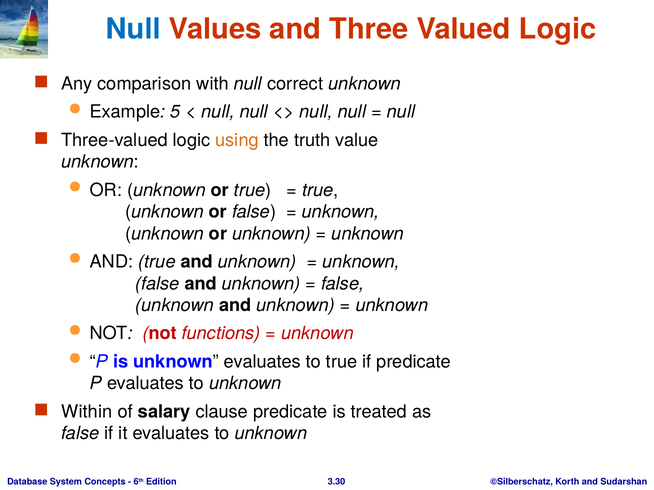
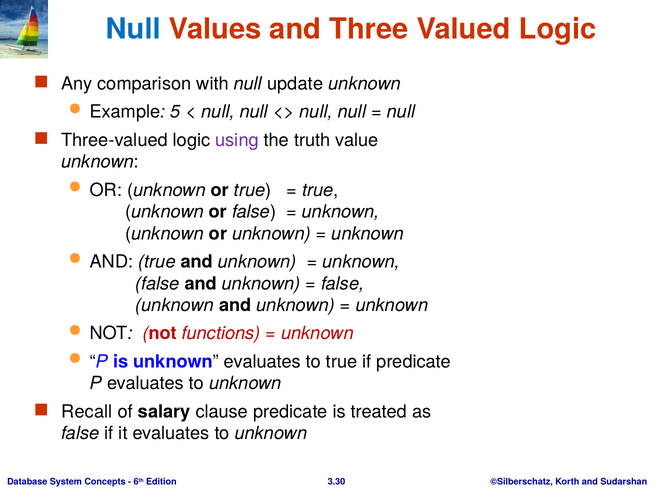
correct: correct -> update (295, 84)
using colour: orange -> purple (237, 140)
Within: Within -> Recall (87, 412)
